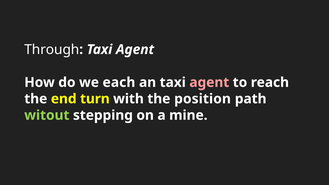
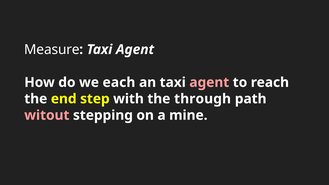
Through: Through -> Measure (52, 49)
turn: turn -> step (95, 99)
position: position -> through (203, 99)
witout colour: light green -> pink (47, 115)
